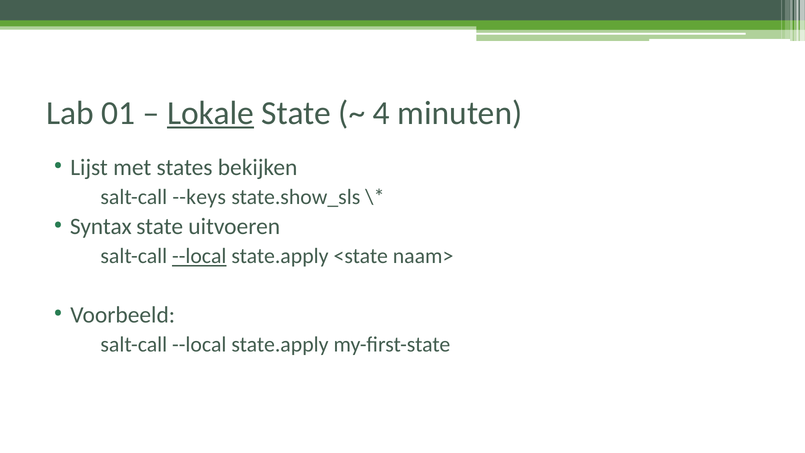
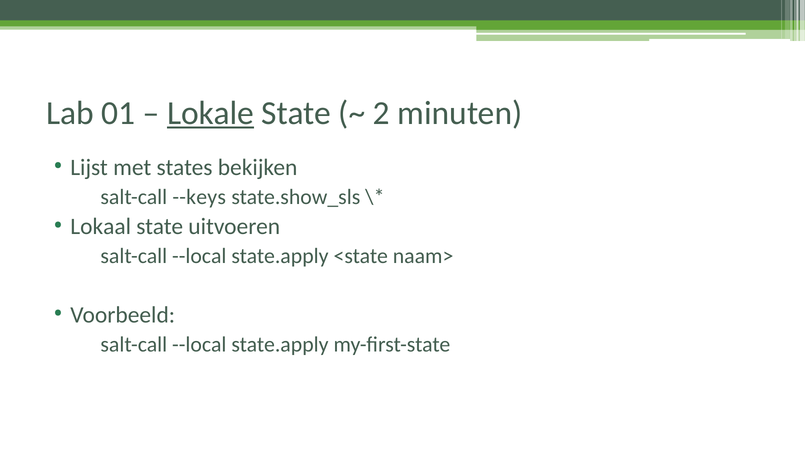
4: 4 -> 2 (381, 113)
Syntax: Syntax -> Lokaal (101, 227)
--local underline: present -> none (199, 256)
